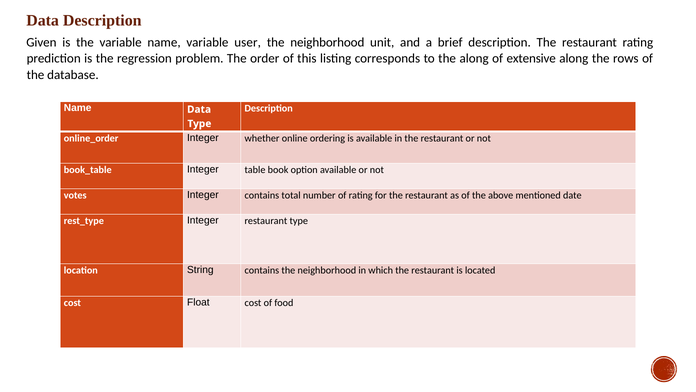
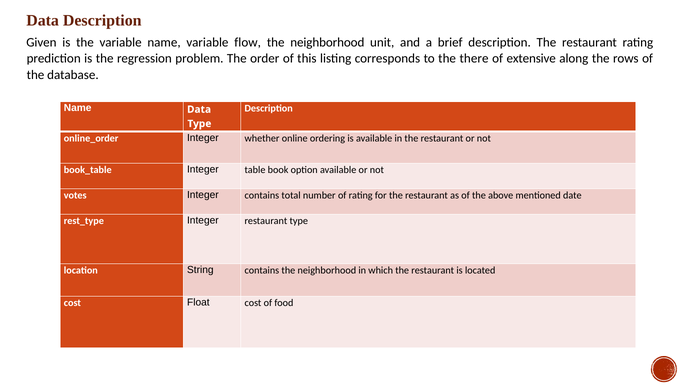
user: user -> flow (248, 42)
the along: along -> there (474, 59)
